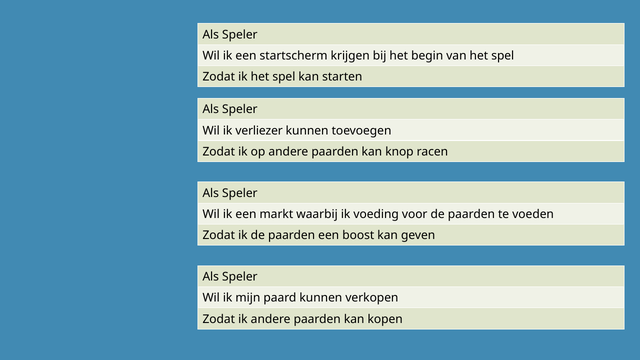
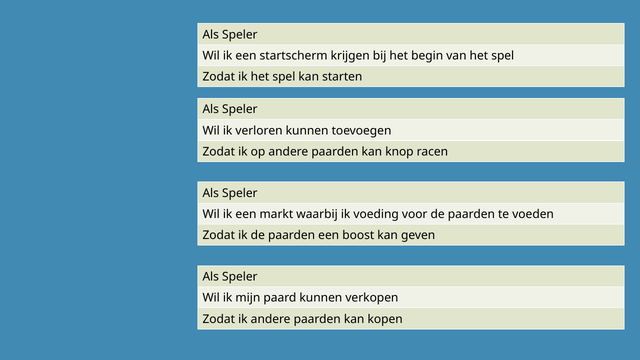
verliezer: verliezer -> verloren (259, 131)
